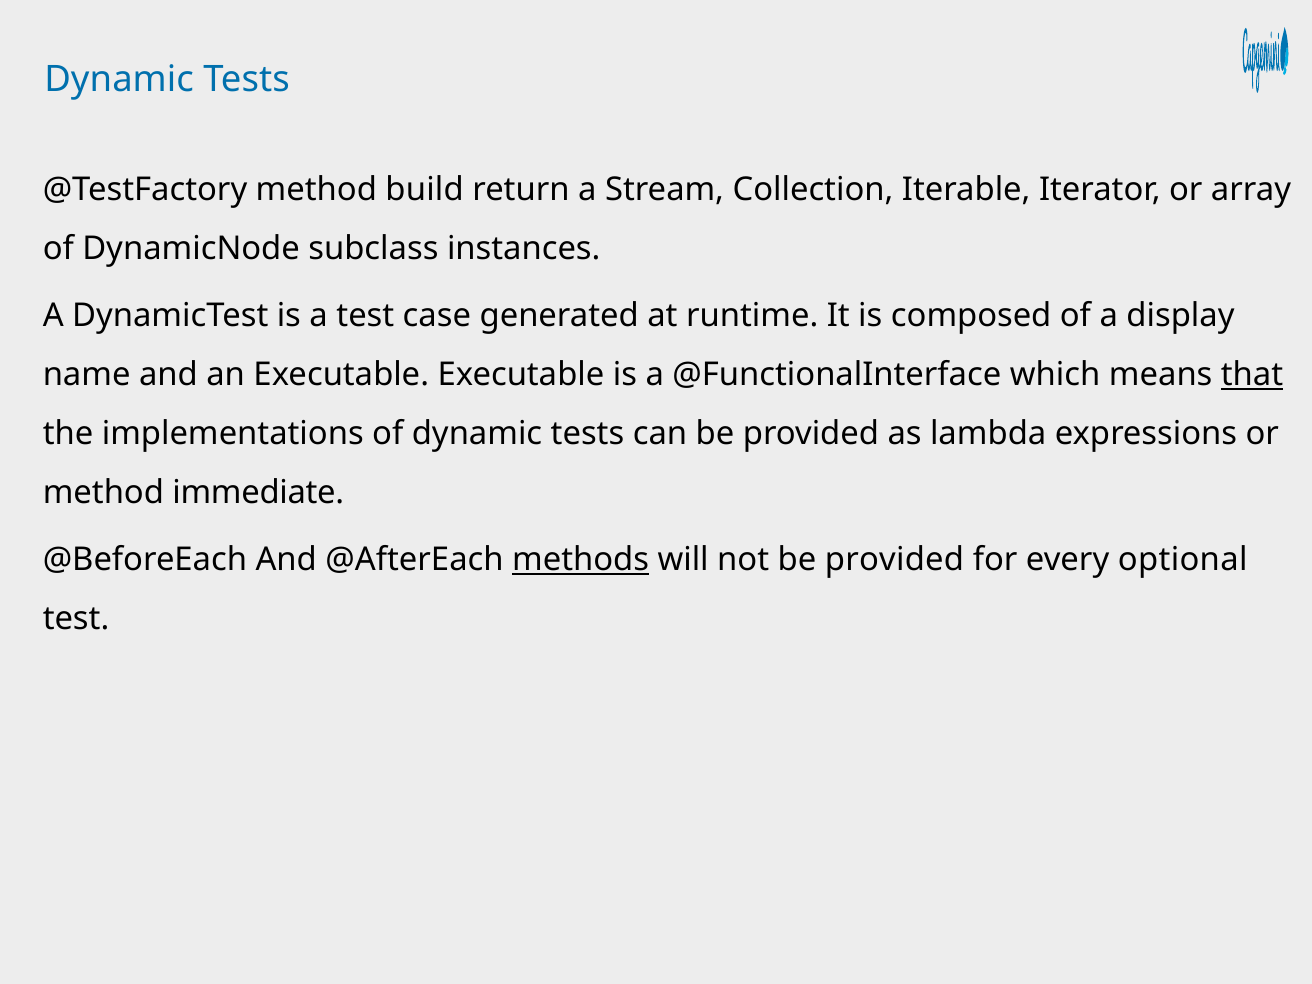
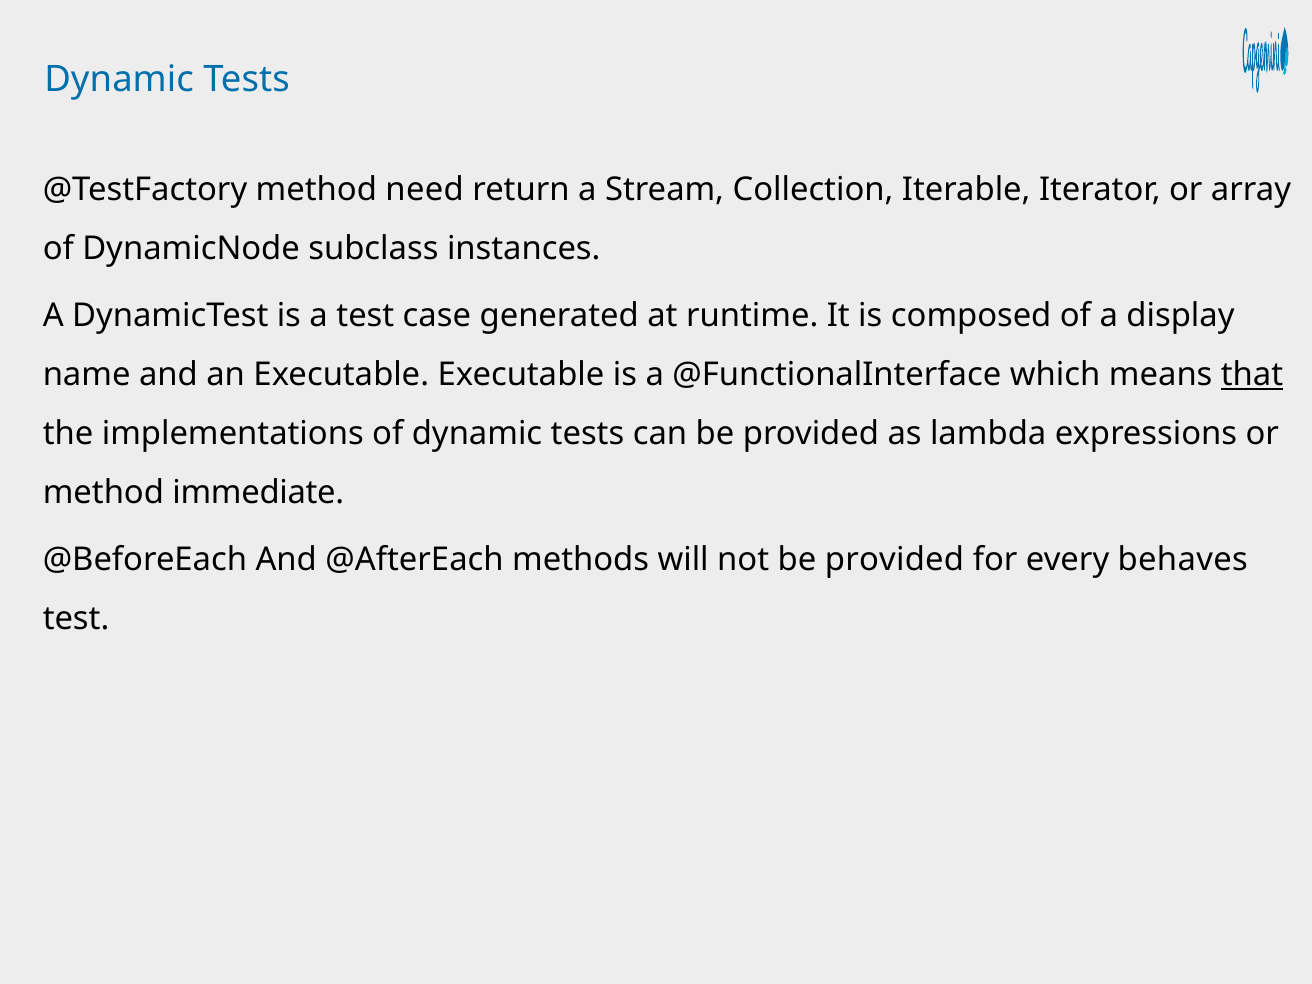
build: build -> need (425, 189)
methods underline: present -> none (581, 560)
optional: optional -> behaves (1183, 560)
